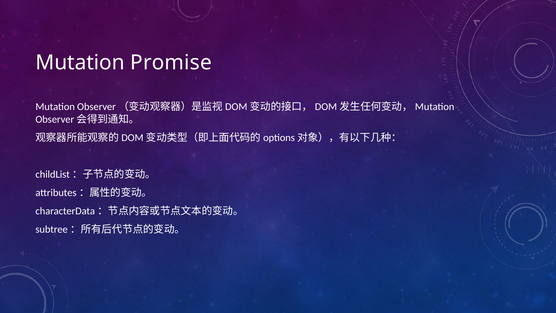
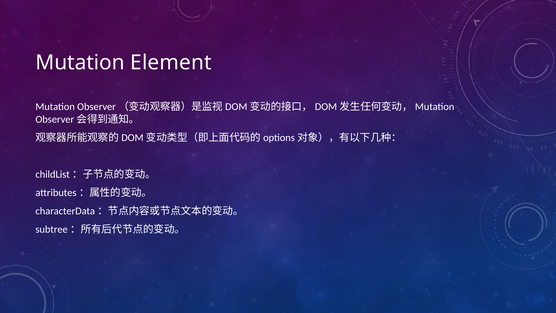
Promise: Promise -> Element (171, 62)
